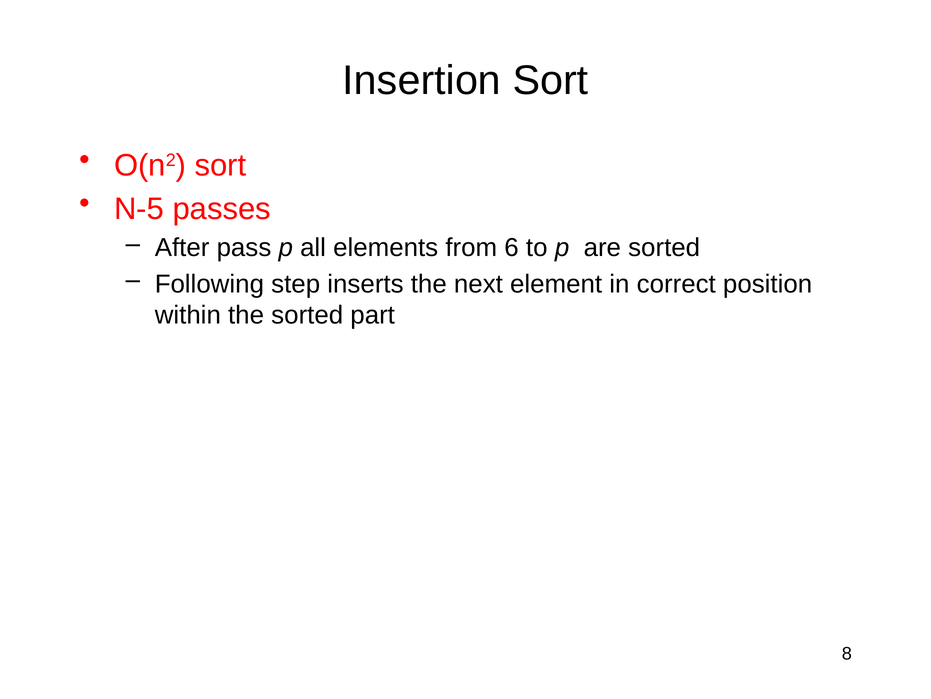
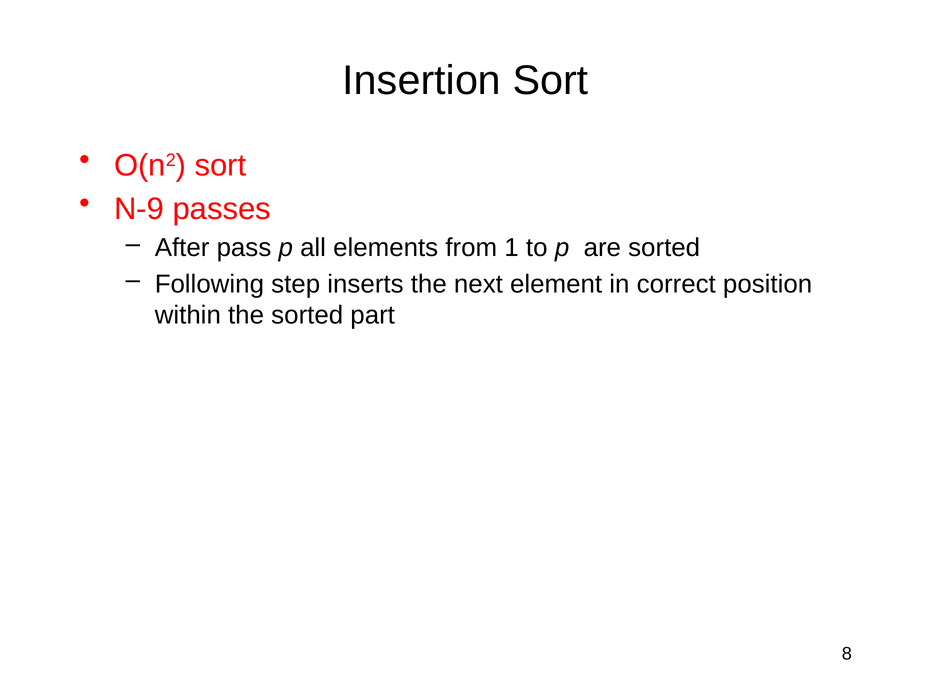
N-5: N-5 -> N-9 (139, 209)
6: 6 -> 1 (512, 247)
